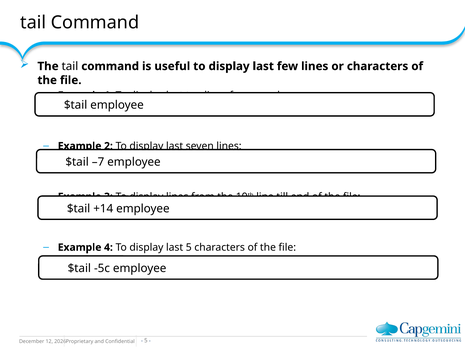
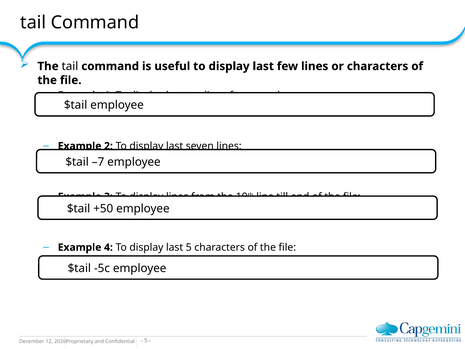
+14: +14 -> +50 (103, 208)
